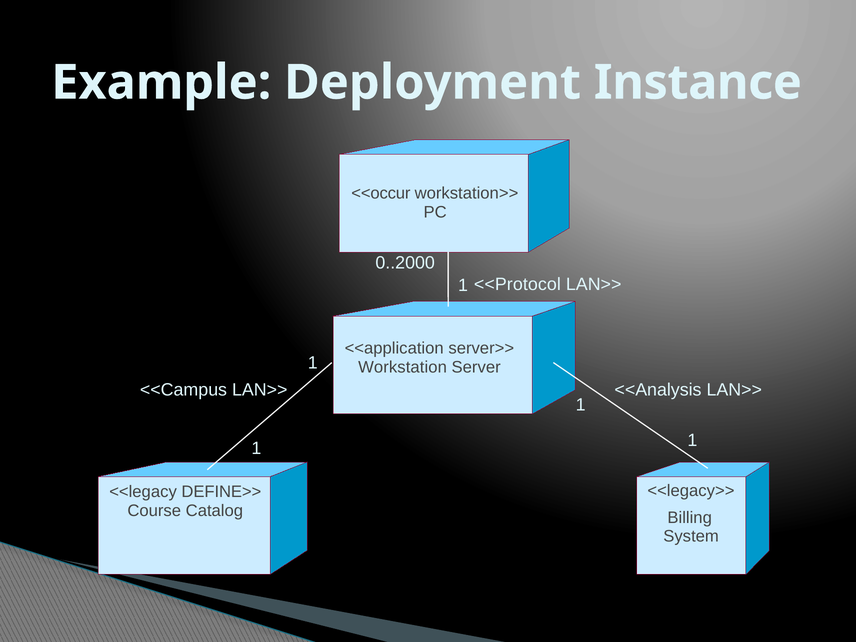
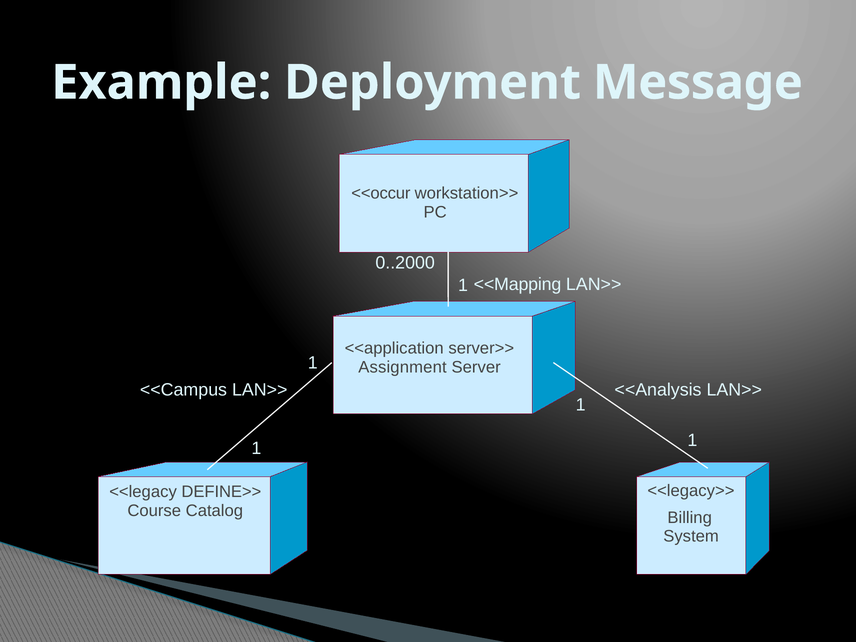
Instance: Instance -> Message (698, 83)
<<Protocol: <<Protocol -> <<Mapping (518, 284)
Workstation: Workstation -> Assignment (402, 367)
